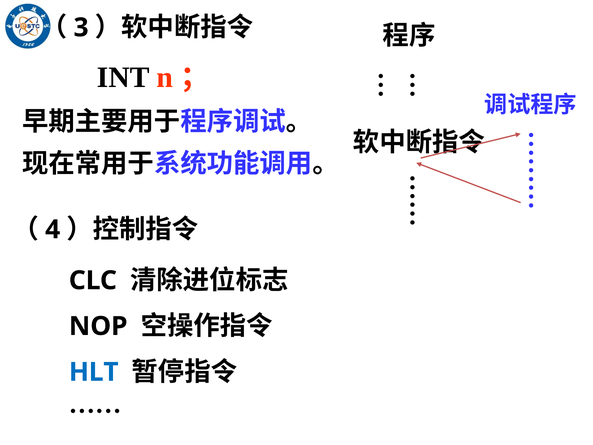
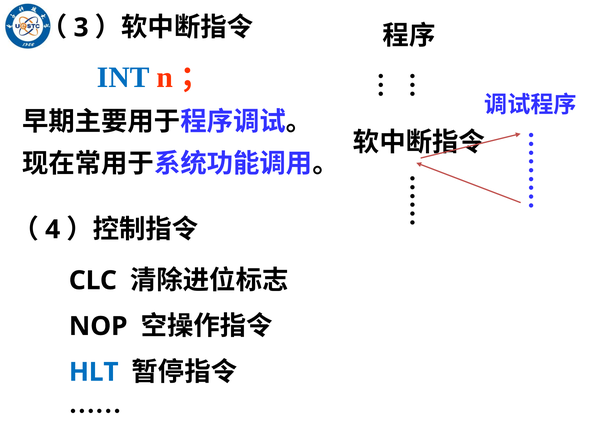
INT colour: black -> blue (123, 77)
